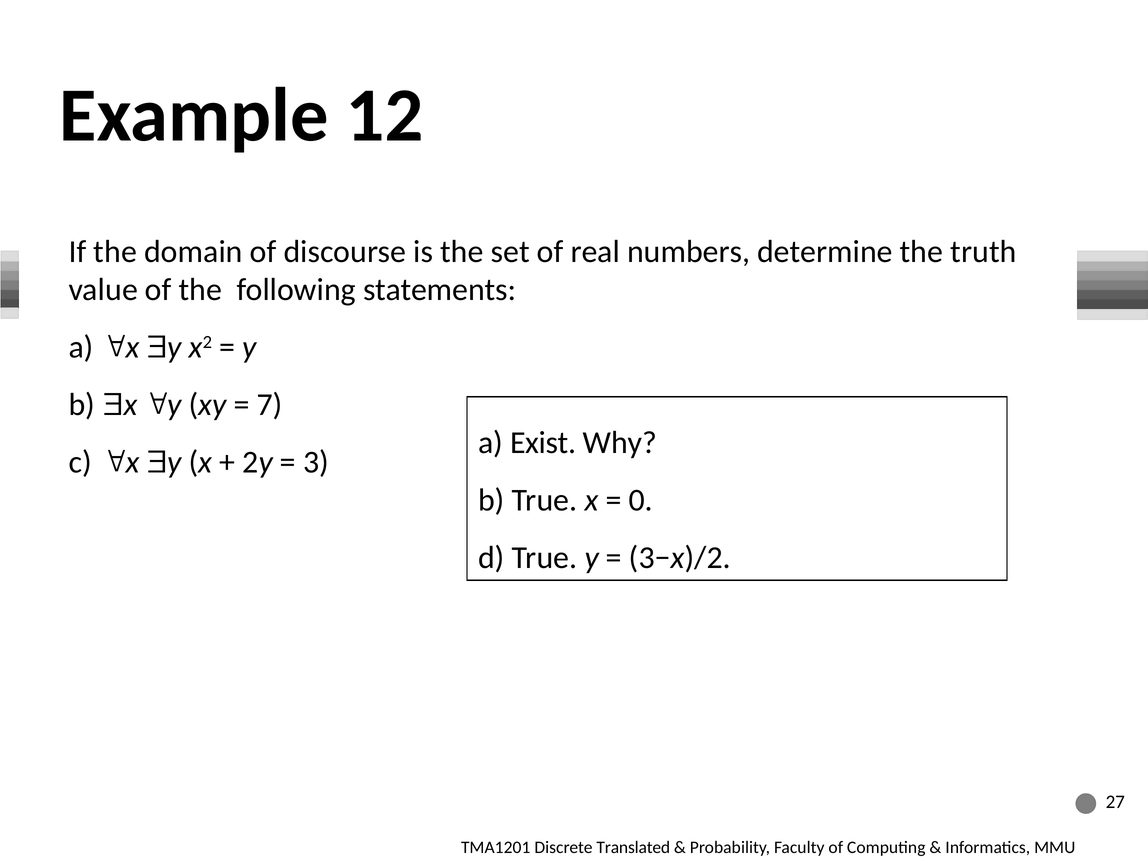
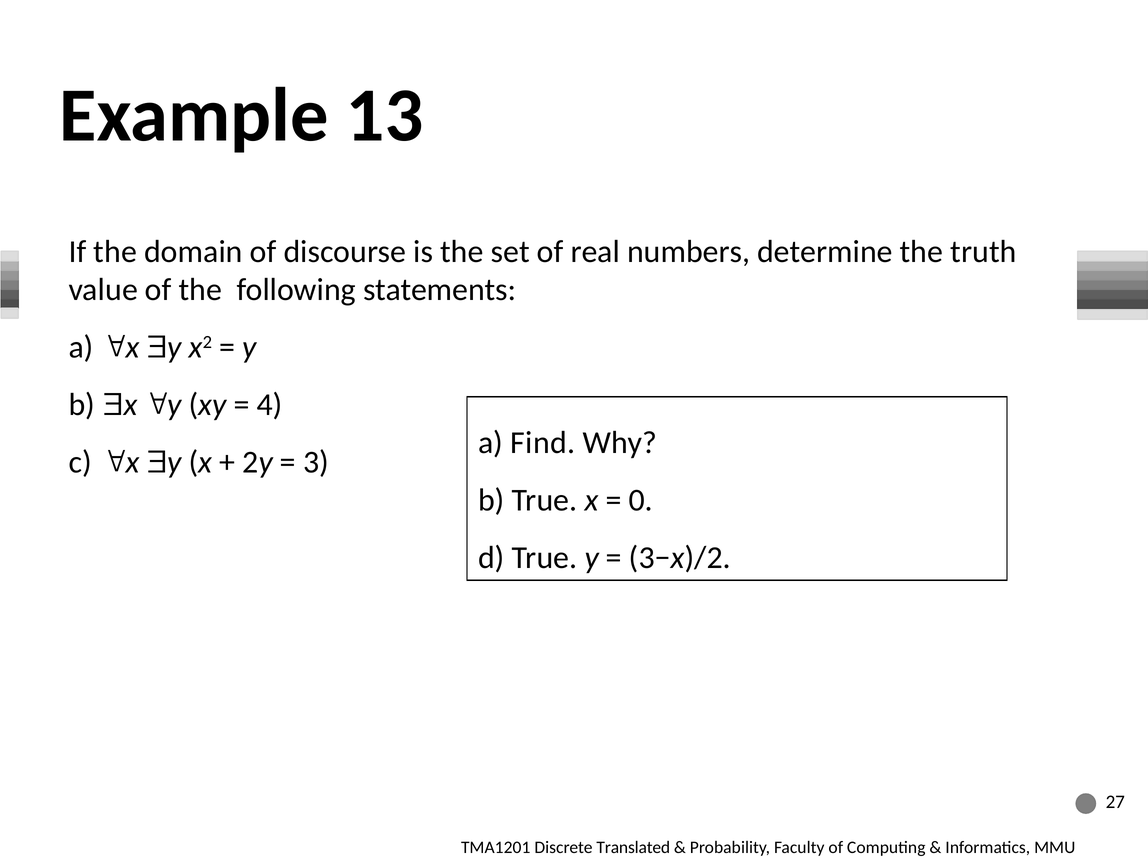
12: 12 -> 13 (385, 115)
7: 7 -> 4 (270, 405)
Exist: Exist -> Find (543, 443)
